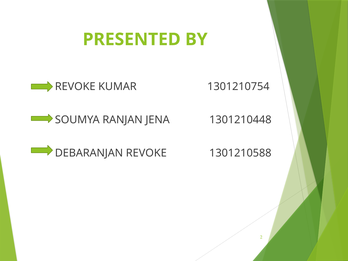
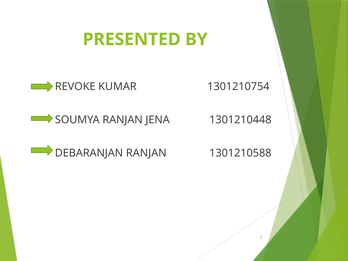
DEBARANJAN REVOKE: REVOKE -> RANJAN (146, 153)
